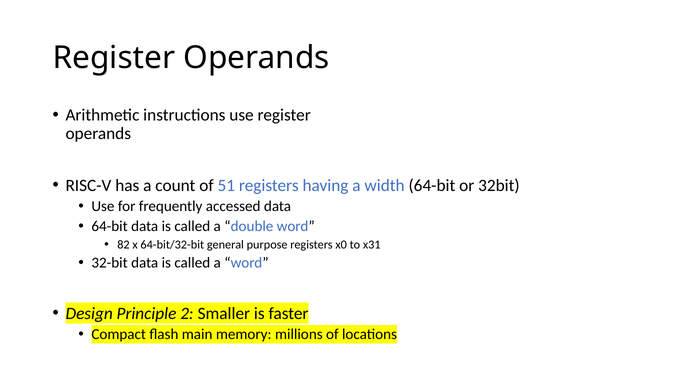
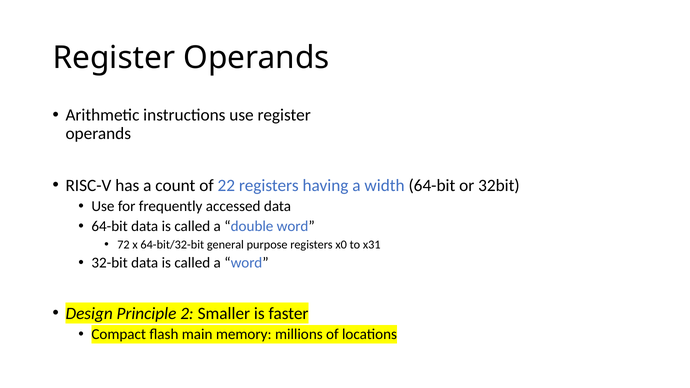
51: 51 -> 22 (226, 185)
82: 82 -> 72 (123, 245)
